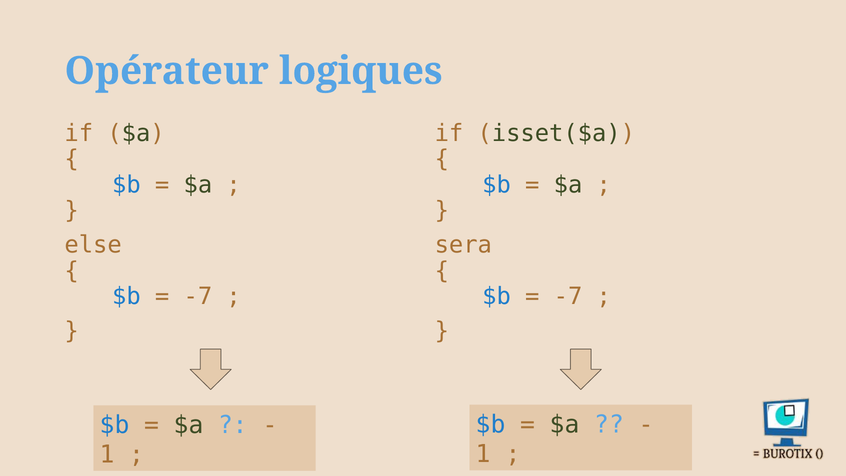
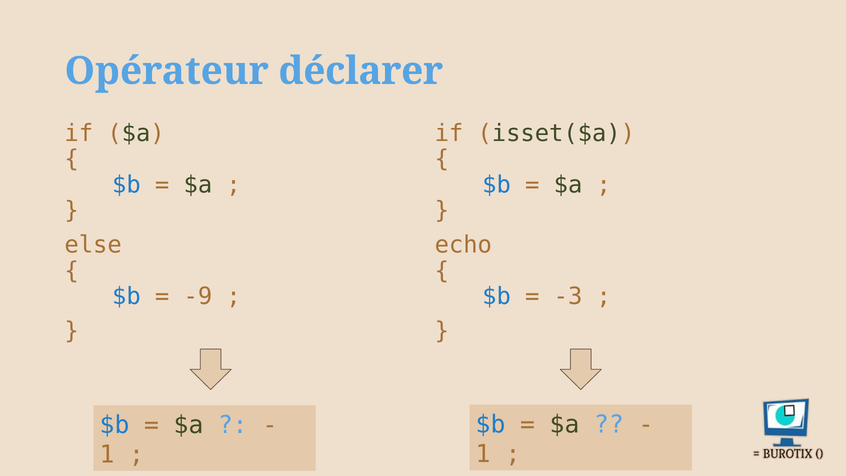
logiques: logiques -> déclarer (361, 71)
sera: sera -> echo (463, 245)
-7: -7 -> -9 (198, 296)
-7: -7 -> -3 (568, 296)
